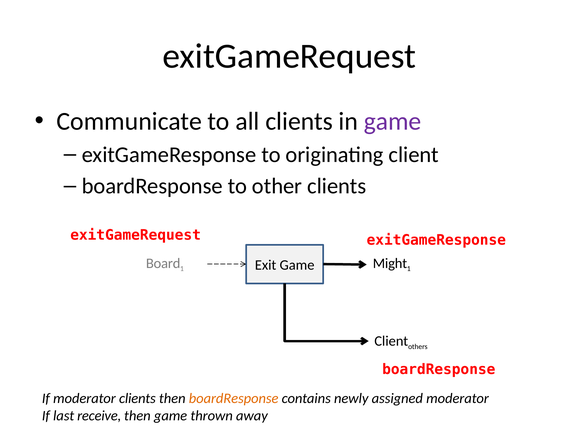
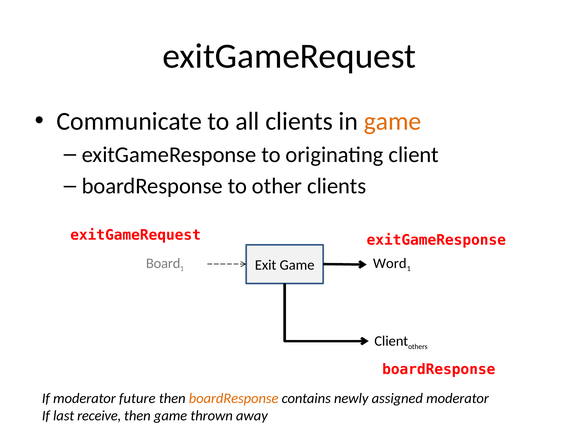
game colour: purple -> orange (393, 121)
Might: Might -> Word (390, 263)
moderator clients: clients -> future (137, 399)
